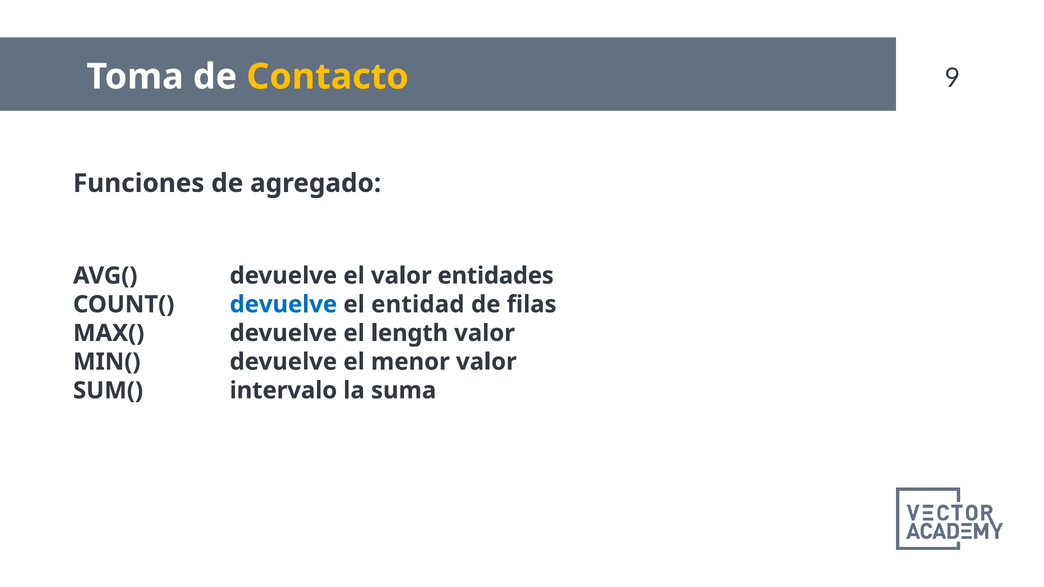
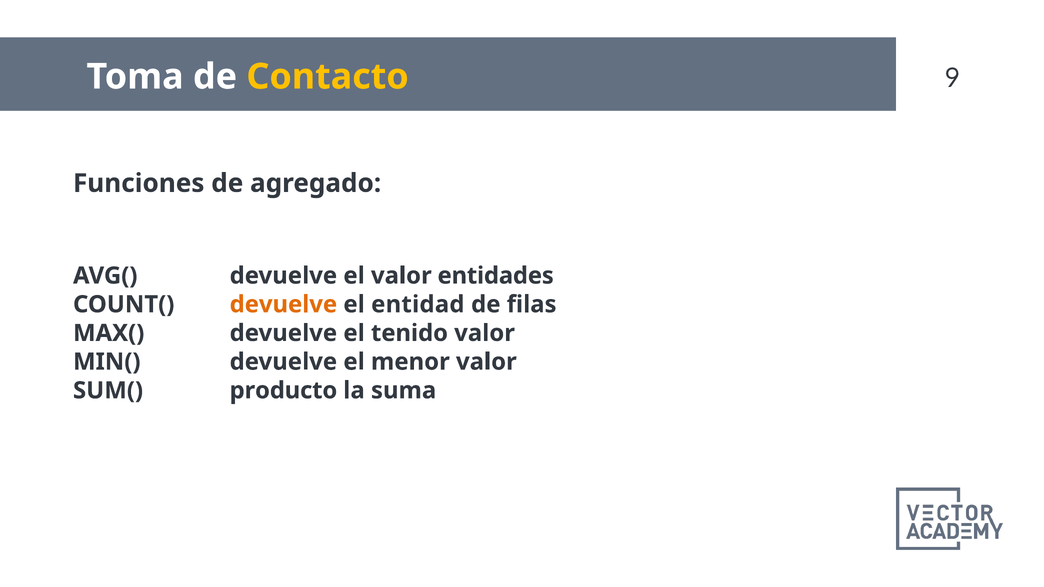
devuelve colour: blue -> orange (283, 305)
length: length -> tenido (409, 333)
intervalo: intervalo -> producto (283, 391)
